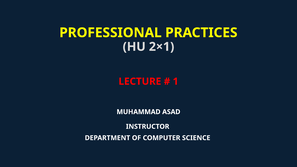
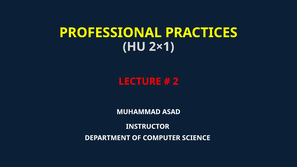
1: 1 -> 2 (176, 81)
